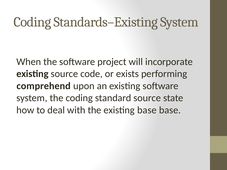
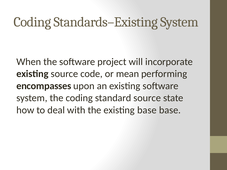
exists: exists -> mean (128, 74)
comprehend: comprehend -> encompasses (44, 86)
